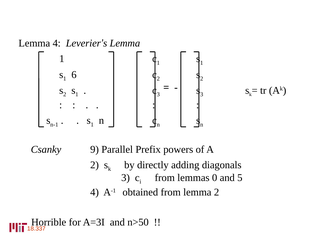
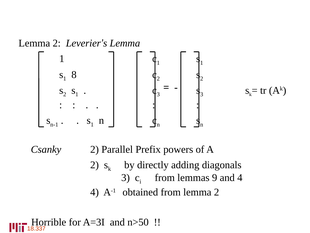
4: 4 -> 2 (57, 43)
6: 6 -> 8 (74, 74)
Csanky 9: 9 -> 2 (95, 149)
0: 0 -> 9 (215, 177)
and 5: 5 -> 4 (240, 177)
